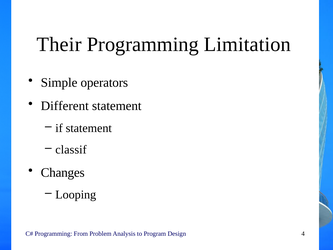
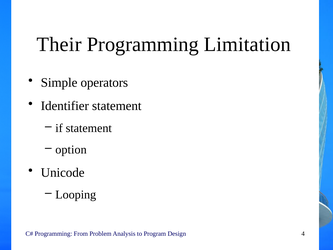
Different: Different -> Identifier (65, 106)
classif: classif -> option (71, 150)
Changes: Changes -> Unicode (63, 172)
